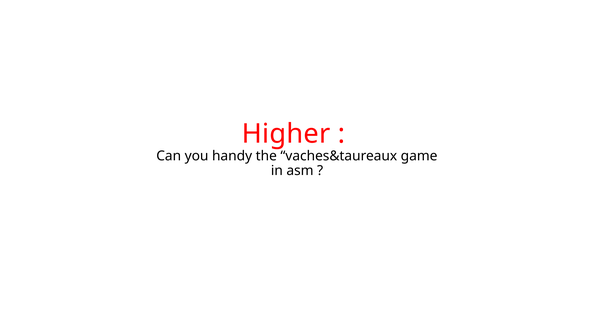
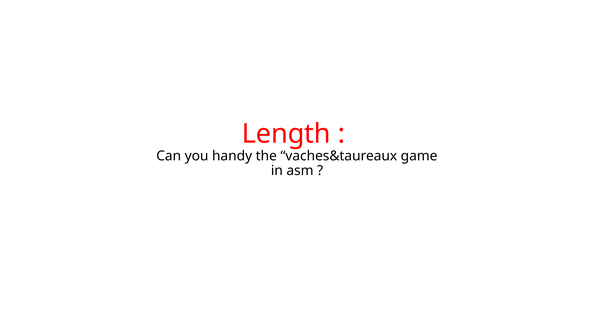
Higher: Higher -> Length (286, 134)
